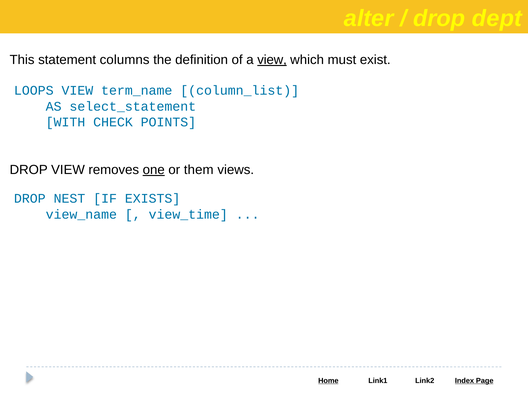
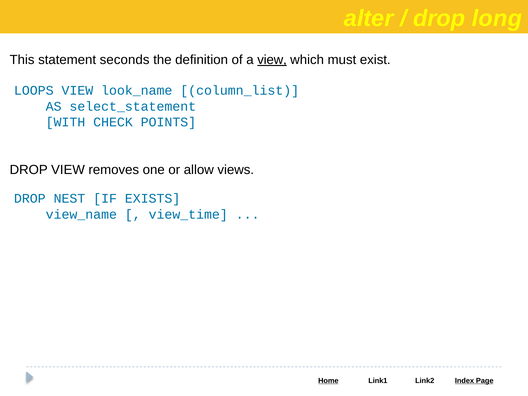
dept: dept -> long (497, 18)
columns: columns -> seconds (125, 60)
term_name: term_name -> look_name (137, 91)
one underline: present -> none (154, 170)
them: them -> allow (199, 170)
